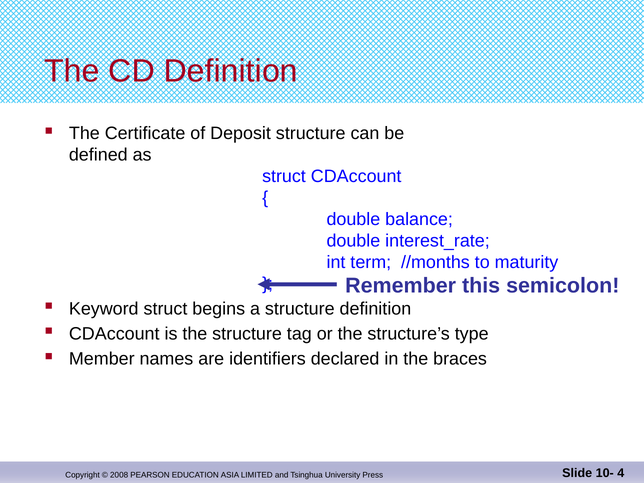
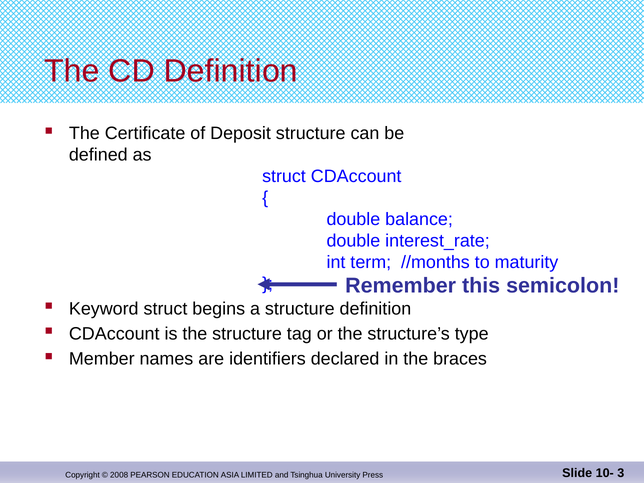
4: 4 -> 3 (621, 473)
